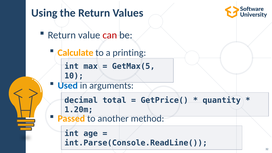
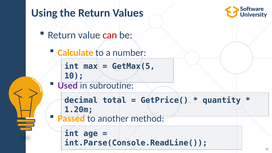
printing: printing -> number (129, 53)
Used colour: blue -> purple (68, 86)
arguments: arguments -> subroutine (112, 86)
